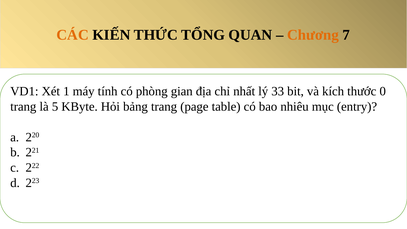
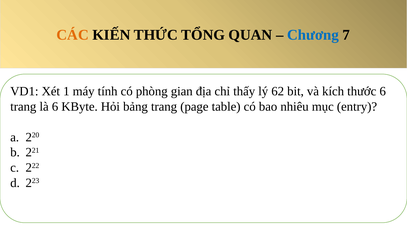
Chương colour: orange -> blue (313, 35)
nhất: nhất -> thấy (244, 91)
33: 33 -> 62 (278, 91)
thước 0: 0 -> 6 (383, 91)
là 5: 5 -> 6 (55, 107)
